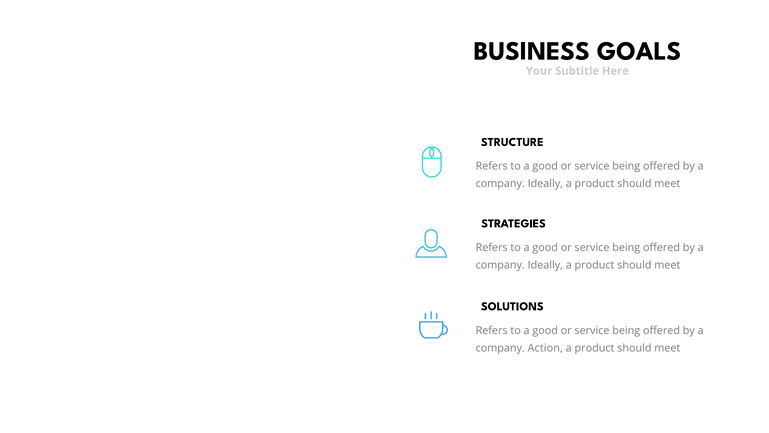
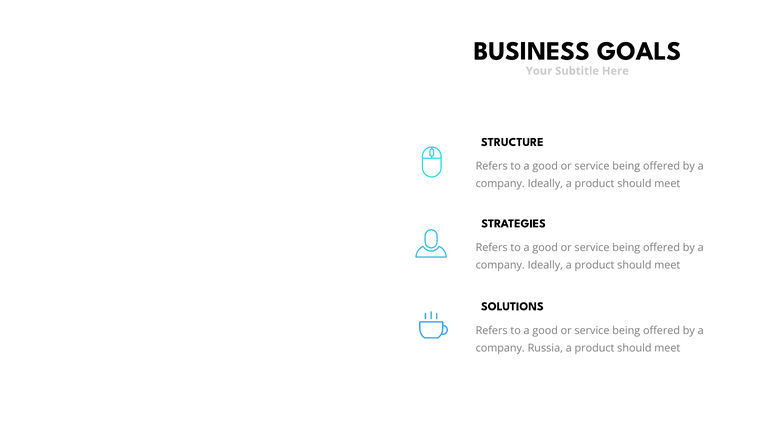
Action: Action -> Russia (545, 348)
